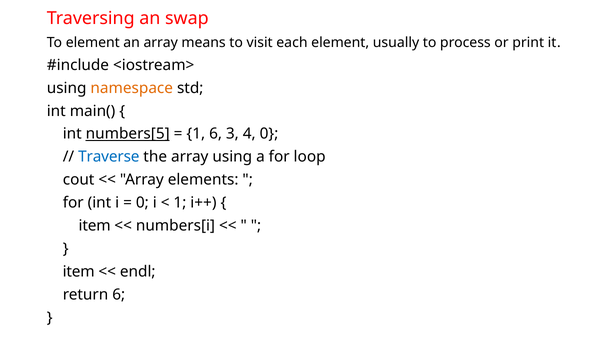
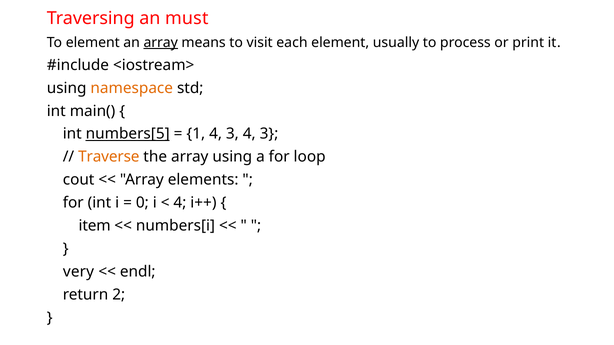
swap: swap -> must (187, 18)
array underline: none -> present (161, 43)
1 6: 6 -> 4 (216, 134)
3 4 0: 0 -> 3 (269, 134)
Traverse colour: blue -> orange (109, 157)
1: 1 -> 4 (180, 203)
item: item -> very (79, 272)
return 6: 6 -> 2 (119, 295)
